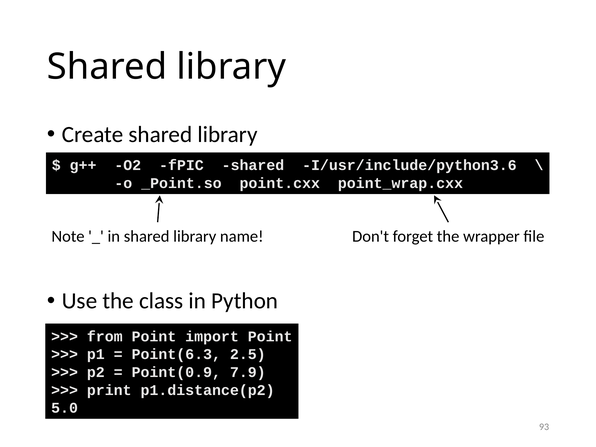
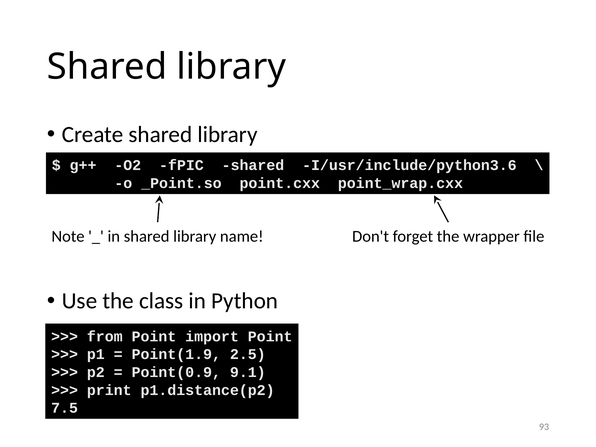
Point(6.3: Point(6.3 -> Point(1.9 (176, 354)
7.9: 7.9 -> 9.1 (248, 372)
5.0: 5.0 -> 7.5 (65, 408)
